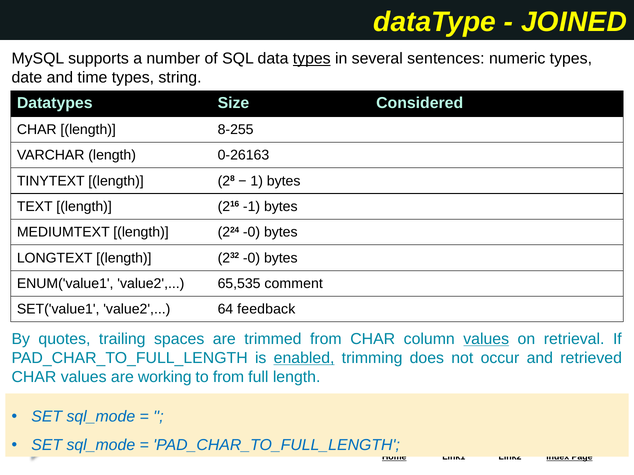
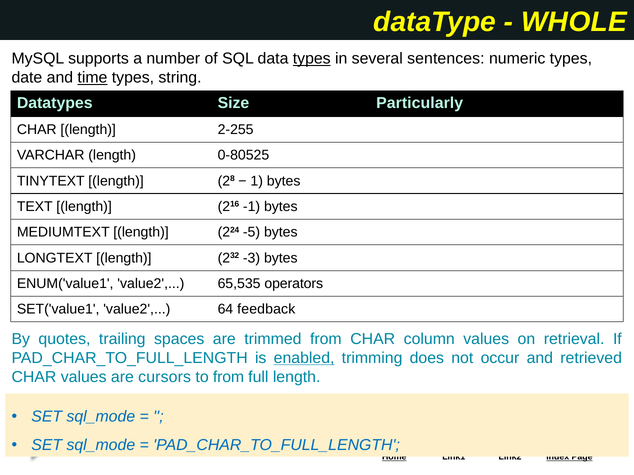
JOINED: JOINED -> WHOLE (574, 22)
time underline: none -> present (92, 78)
Considered: Considered -> Particularly (420, 103)
8-255: 8-255 -> 2-255 (236, 130)
0-26163: 0-26163 -> 0-80525 (243, 155)
224 -0: -0 -> -5 (252, 232)
232 -0: -0 -> -3 (252, 258)
comment: comment -> operators (294, 284)
values underline: present -> none (486, 339)
working: working -> cursors (165, 377)
